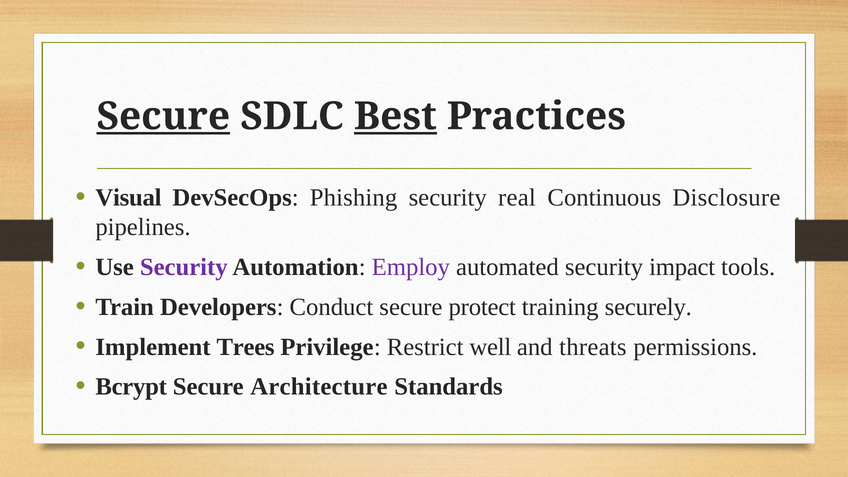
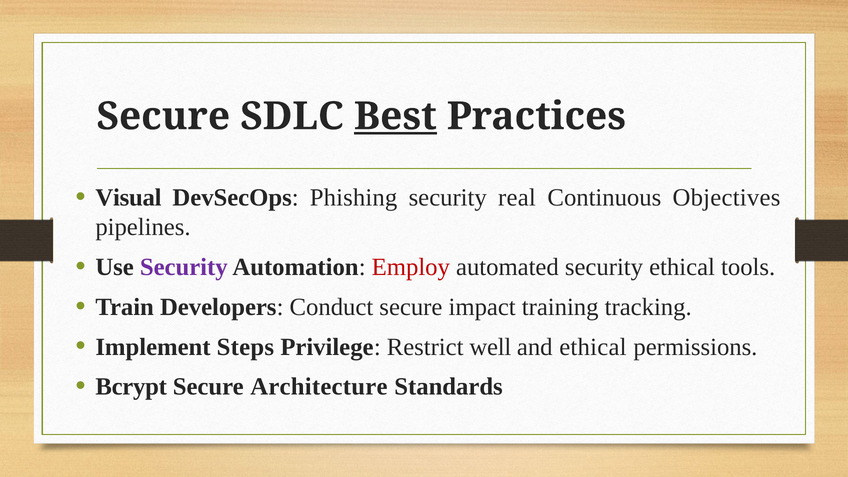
Secure underline: present -> none (163, 116)
Disclosure: Disclosure -> Objectives (726, 198)
Employ colour: purple -> red (411, 267)
security impact: impact -> ethical (682, 267)
protect: protect -> impact (482, 307)
securely: securely -> tracking (648, 307)
Trees: Trees -> Steps (245, 347)
and threats: threats -> ethical (593, 347)
